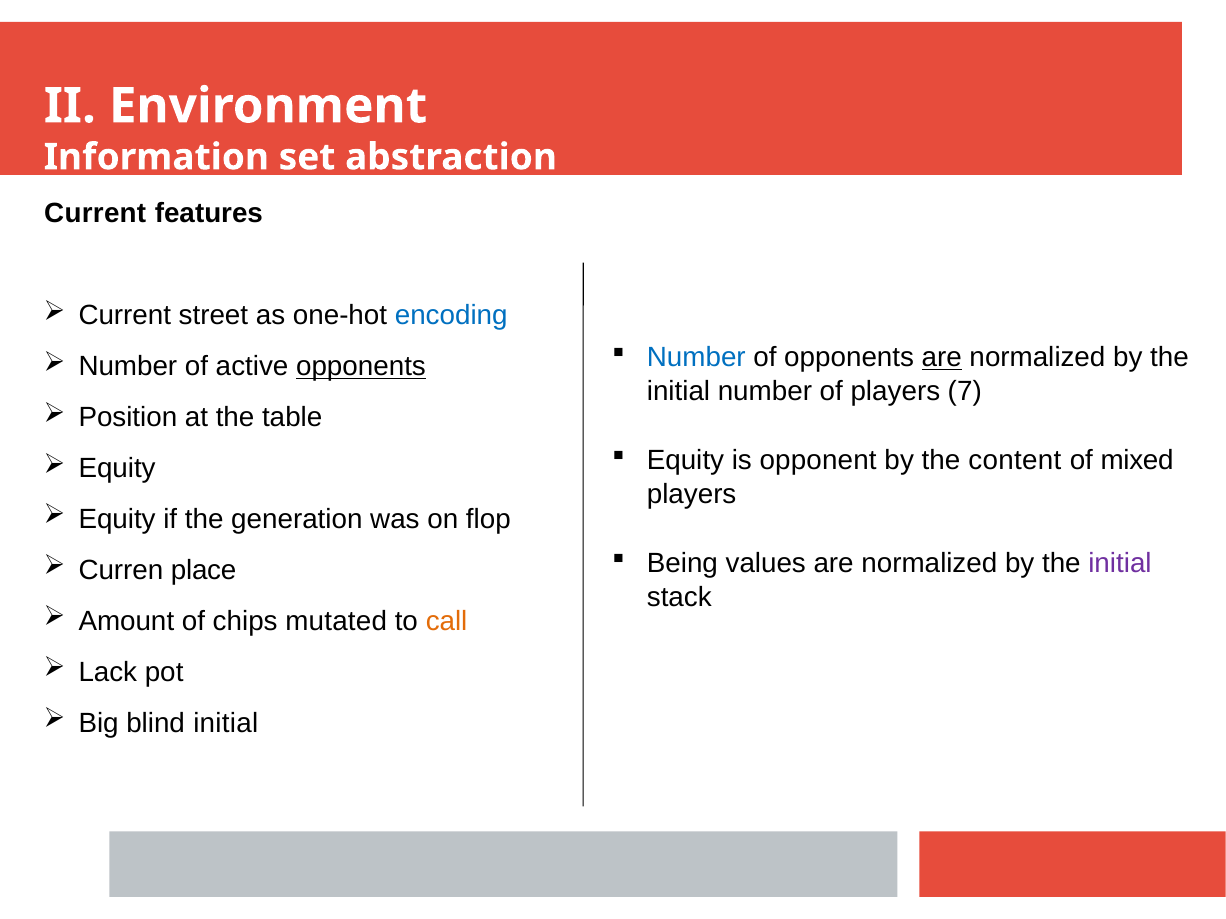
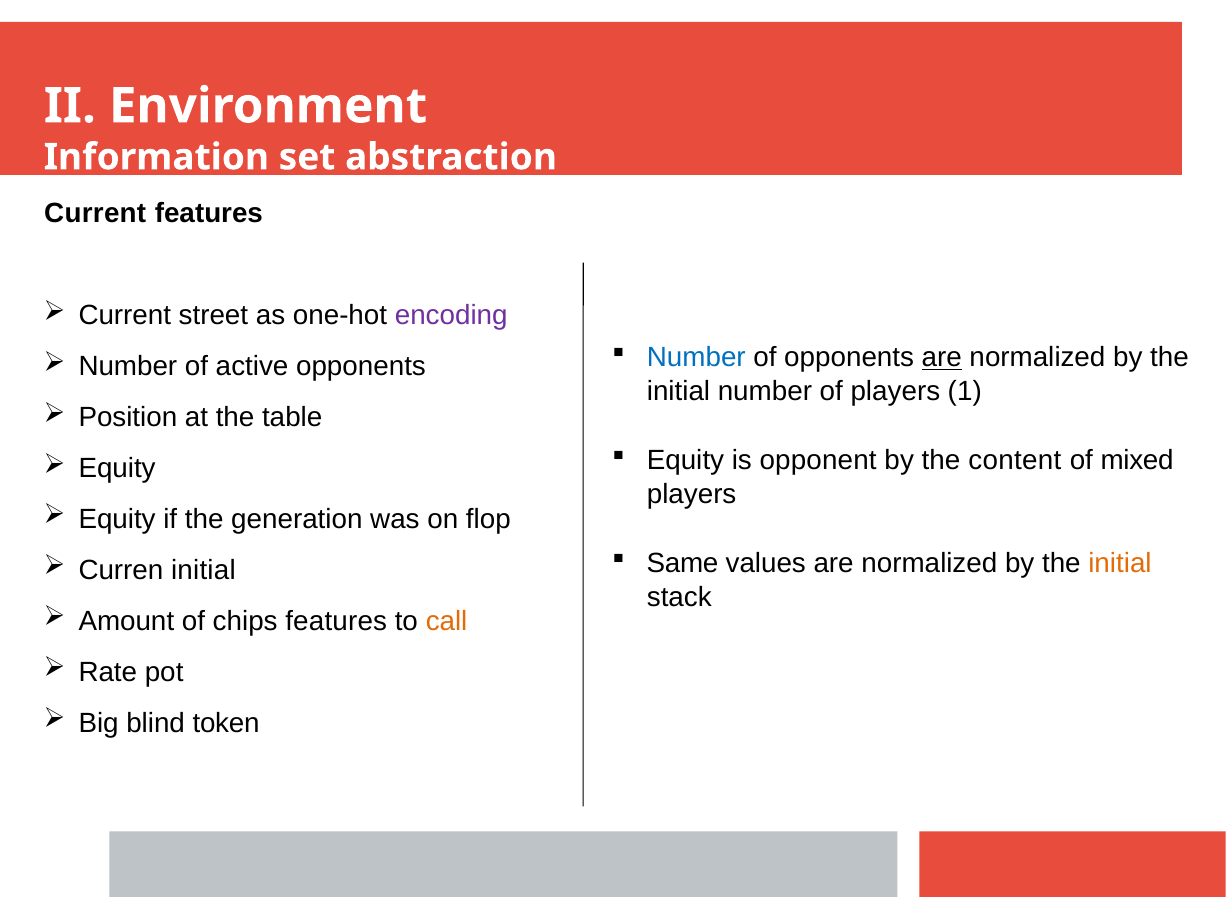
encoding colour: blue -> purple (451, 316)
opponents underline: present -> none (361, 367)
7: 7 -> 1 (965, 391)
Being: Being -> Same (683, 564)
initial colour: purple -> orange (1120, 564)
Curren place: place -> initial (203, 571)
chips mutated: mutated -> features (336, 622)
Lack: Lack -> Rate (108, 672)
blind initial: initial -> token (226, 723)
